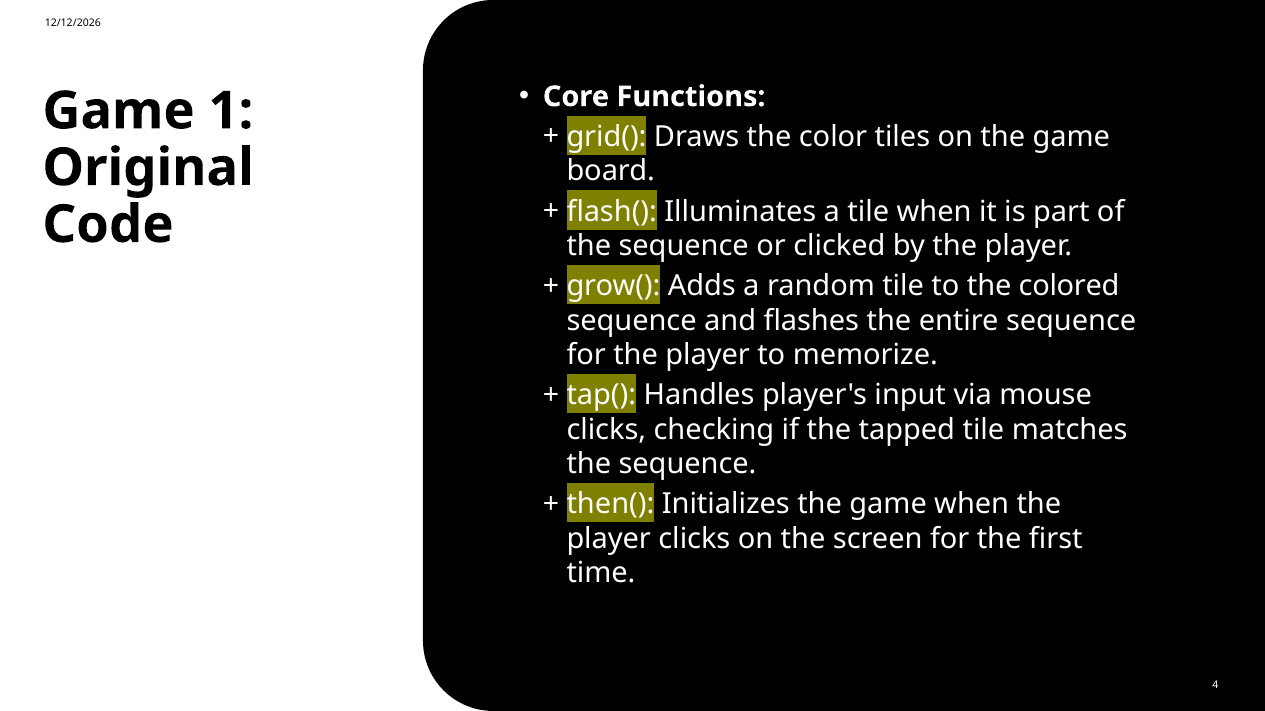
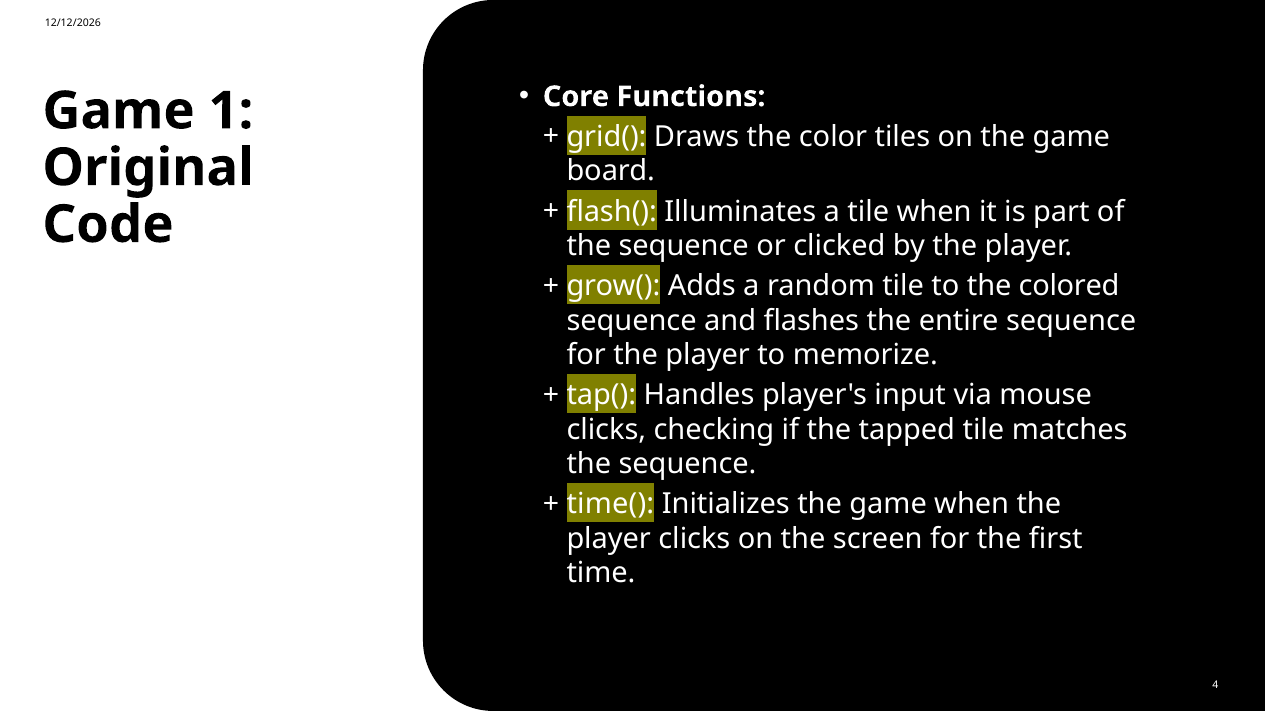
then(: then( -> time( (610, 505)
